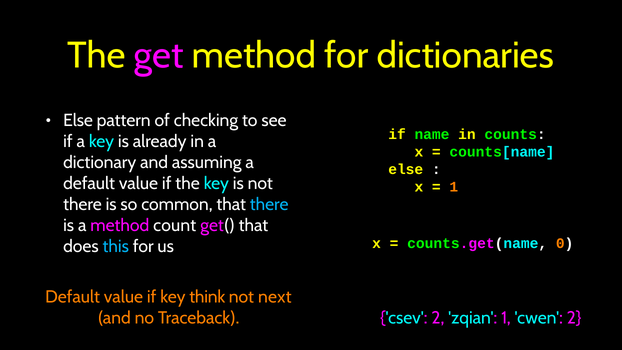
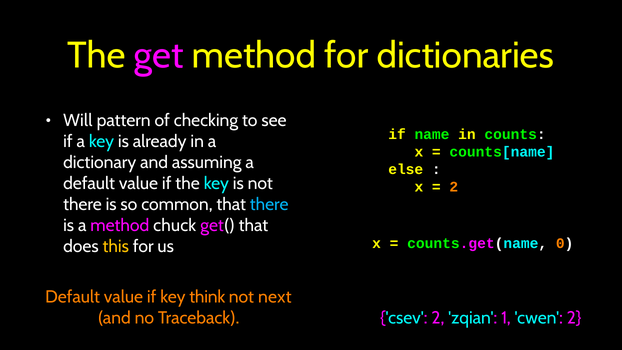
Else: Else -> Will (78, 120)
1: 1 -> 2 (454, 187)
count: count -> chuck (175, 225)
this colour: light blue -> yellow (116, 246)
